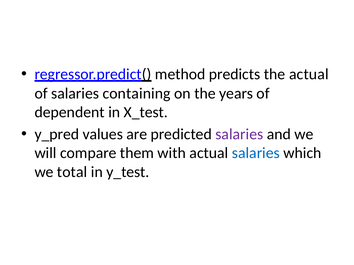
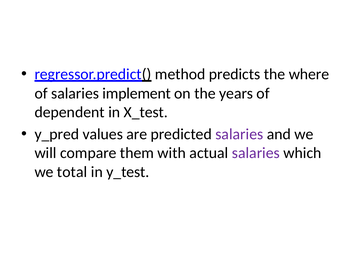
the actual: actual -> where (309, 74)
containing: containing -> implement (137, 93)
salaries colour: blue -> purple (256, 153)
